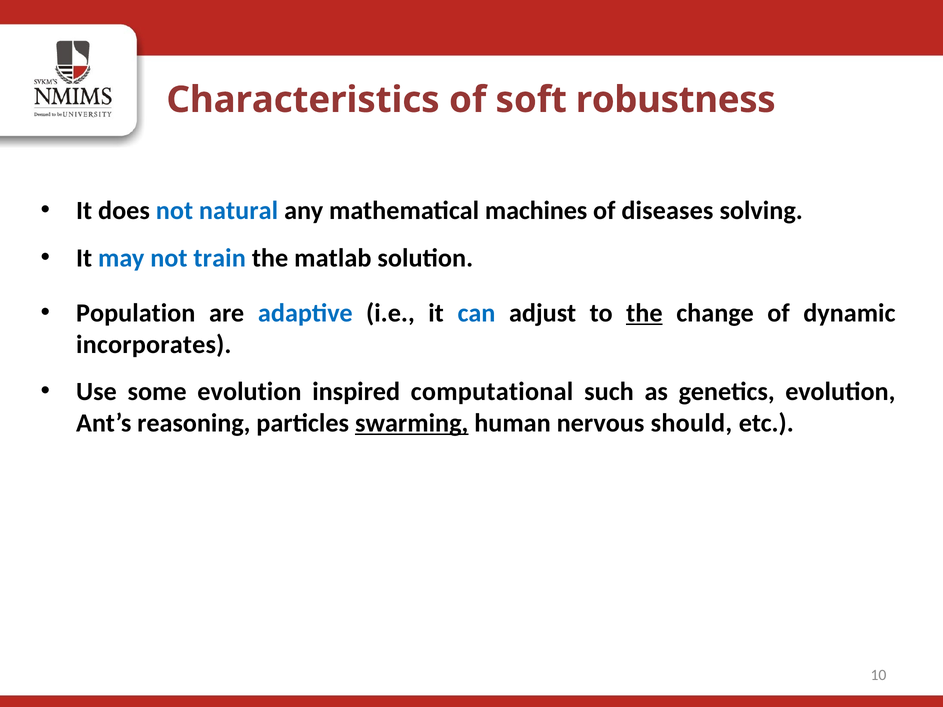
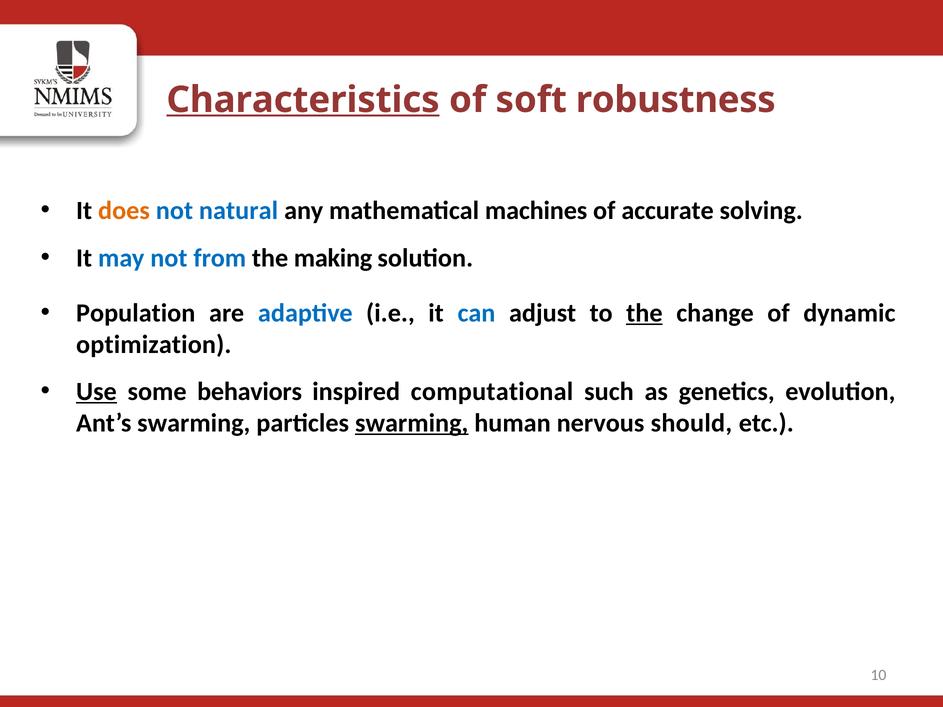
Characteristics underline: none -> present (303, 100)
does colour: black -> orange (124, 211)
diseases: diseases -> accurate (668, 211)
train: train -> from (220, 258)
matlab: matlab -> making (333, 258)
incorporates: incorporates -> optimization (154, 344)
Use underline: none -> present (96, 392)
some evolution: evolution -> behaviors (250, 392)
Ant’s reasoning: reasoning -> swarming (194, 423)
